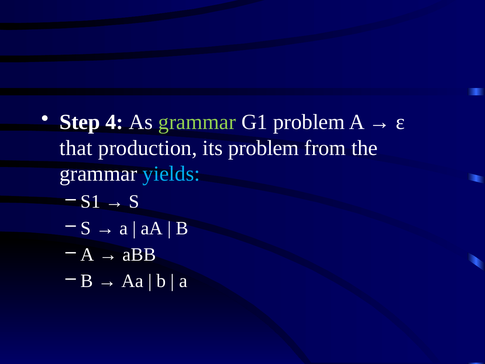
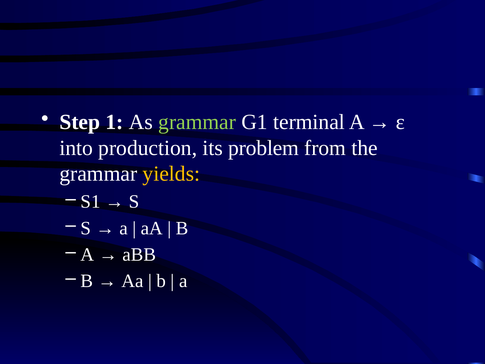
4: 4 -> 1 (115, 122)
G1 problem: problem -> terminal (309, 122)
that: that -> into (76, 148)
yields colour: light blue -> yellow (171, 174)
